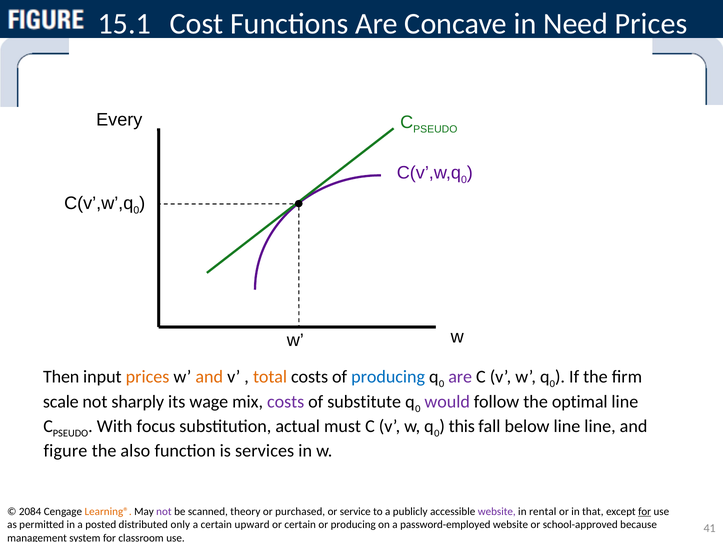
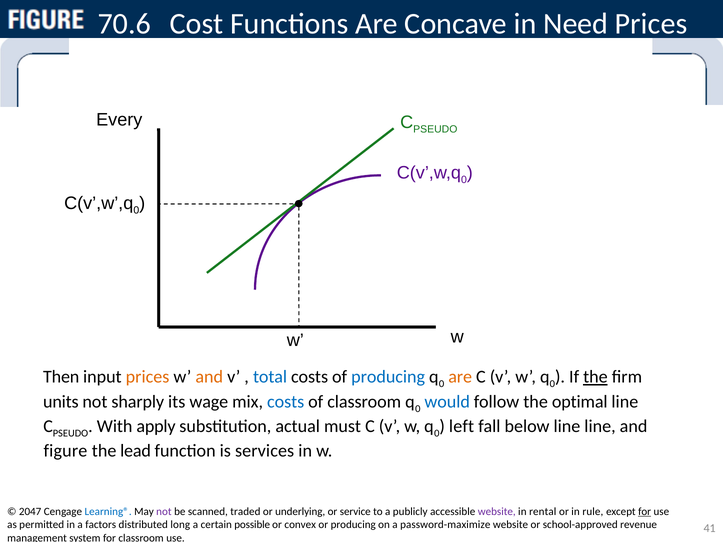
15.1: 15.1 -> 70.6 (124, 24)
total colour: orange -> blue (270, 377)
are colour: purple -> orange (460, 377)
the underline: none -> present (595, 377)
scale: scale -> units (61, 402)
costs colour: purple -> blue (286, 402)
of substitute: substitute -> classroom (364, 402)
would colour: purple -> blue (447, 402)
focus: focus -> apply (156, 427)
this: this -> left (462, 427)
also: also -> lead (136, 451)
2084: 2084 -> 2047 (30, 512)
Learning® colour: orange -> blue (108, 512)
theory: theory -> traded (245, 512)
purchased: purchased -> underlying (300, 512)
that: that -> rule (593, 512)
posted: posted -> factors (101, 525)
only: only -> long (180, 525)
upward: upward -> possible (252, 525)
or certain: certain -> convex (300, 525)
password-employed: password-employed -> password-maximize (445, 525)
because: because -> revenue (639, 525)
